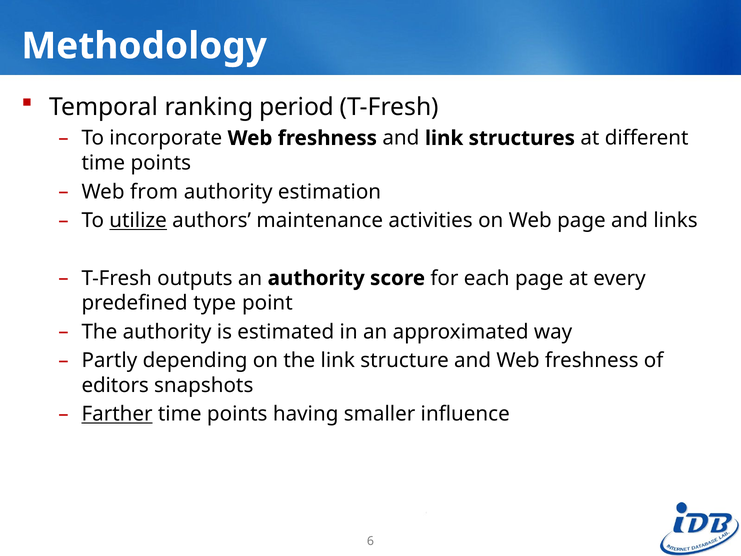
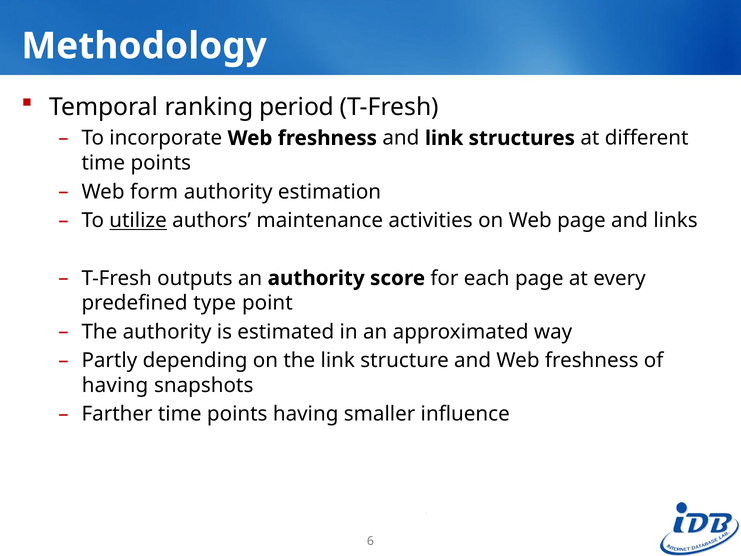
from: from -> form (154, 192)
editors: editors -> having (115, 385)
Farther underline: present -> none (117, 414)
